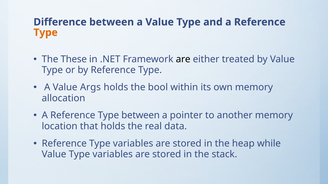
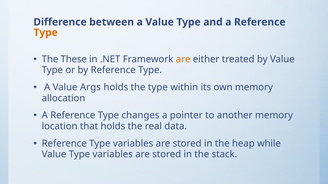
are colour: black -> orange (183, 59)
the bool: bool -> type (158, 88)
Type between: between -> changes (140, 116)
